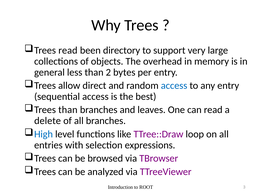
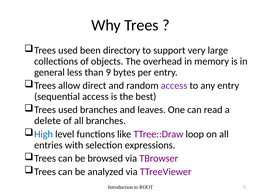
read: read -> used (68, 50)
2: 2 -> 9 (108, 72)
access colour: blue -> purple (174, 85)
than: than -> used (68, 110)
